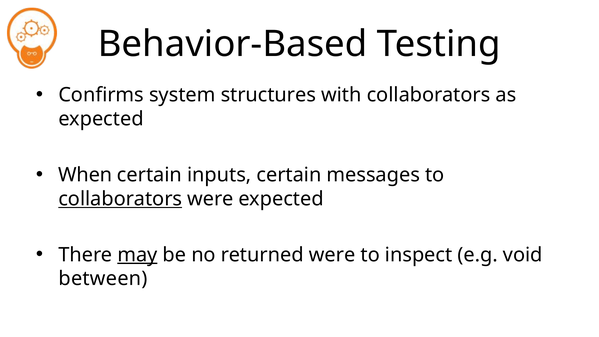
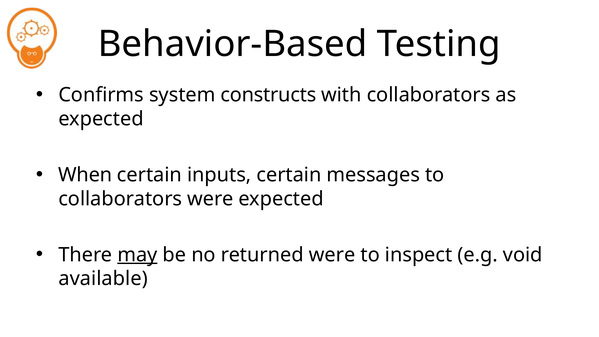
structures: structures -> constructs (268, 95)
collaborators underline: present -> none (120, 199)
between: between -> available (103, 279)
